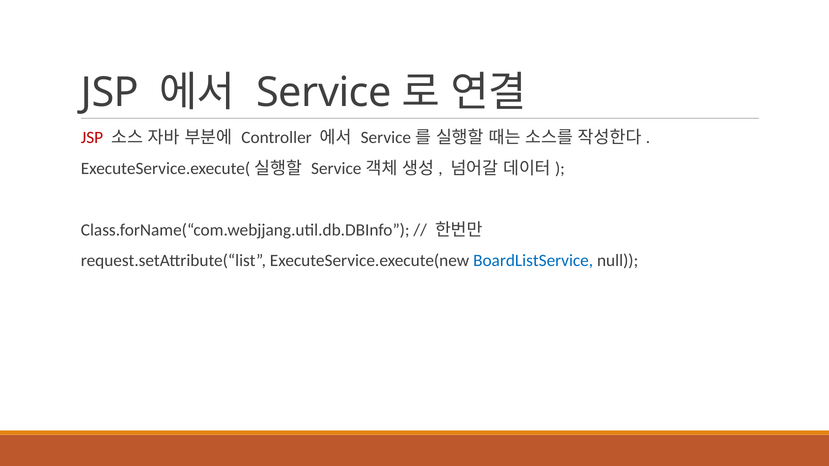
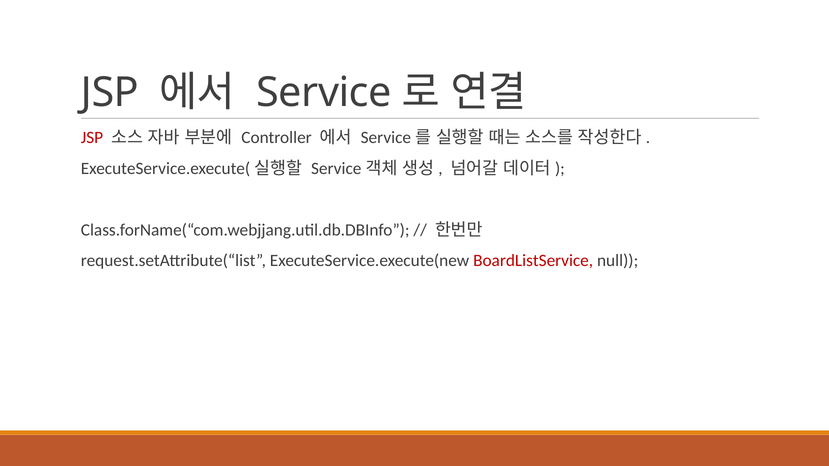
BoardListService colour: blue -> red (533, 261)
